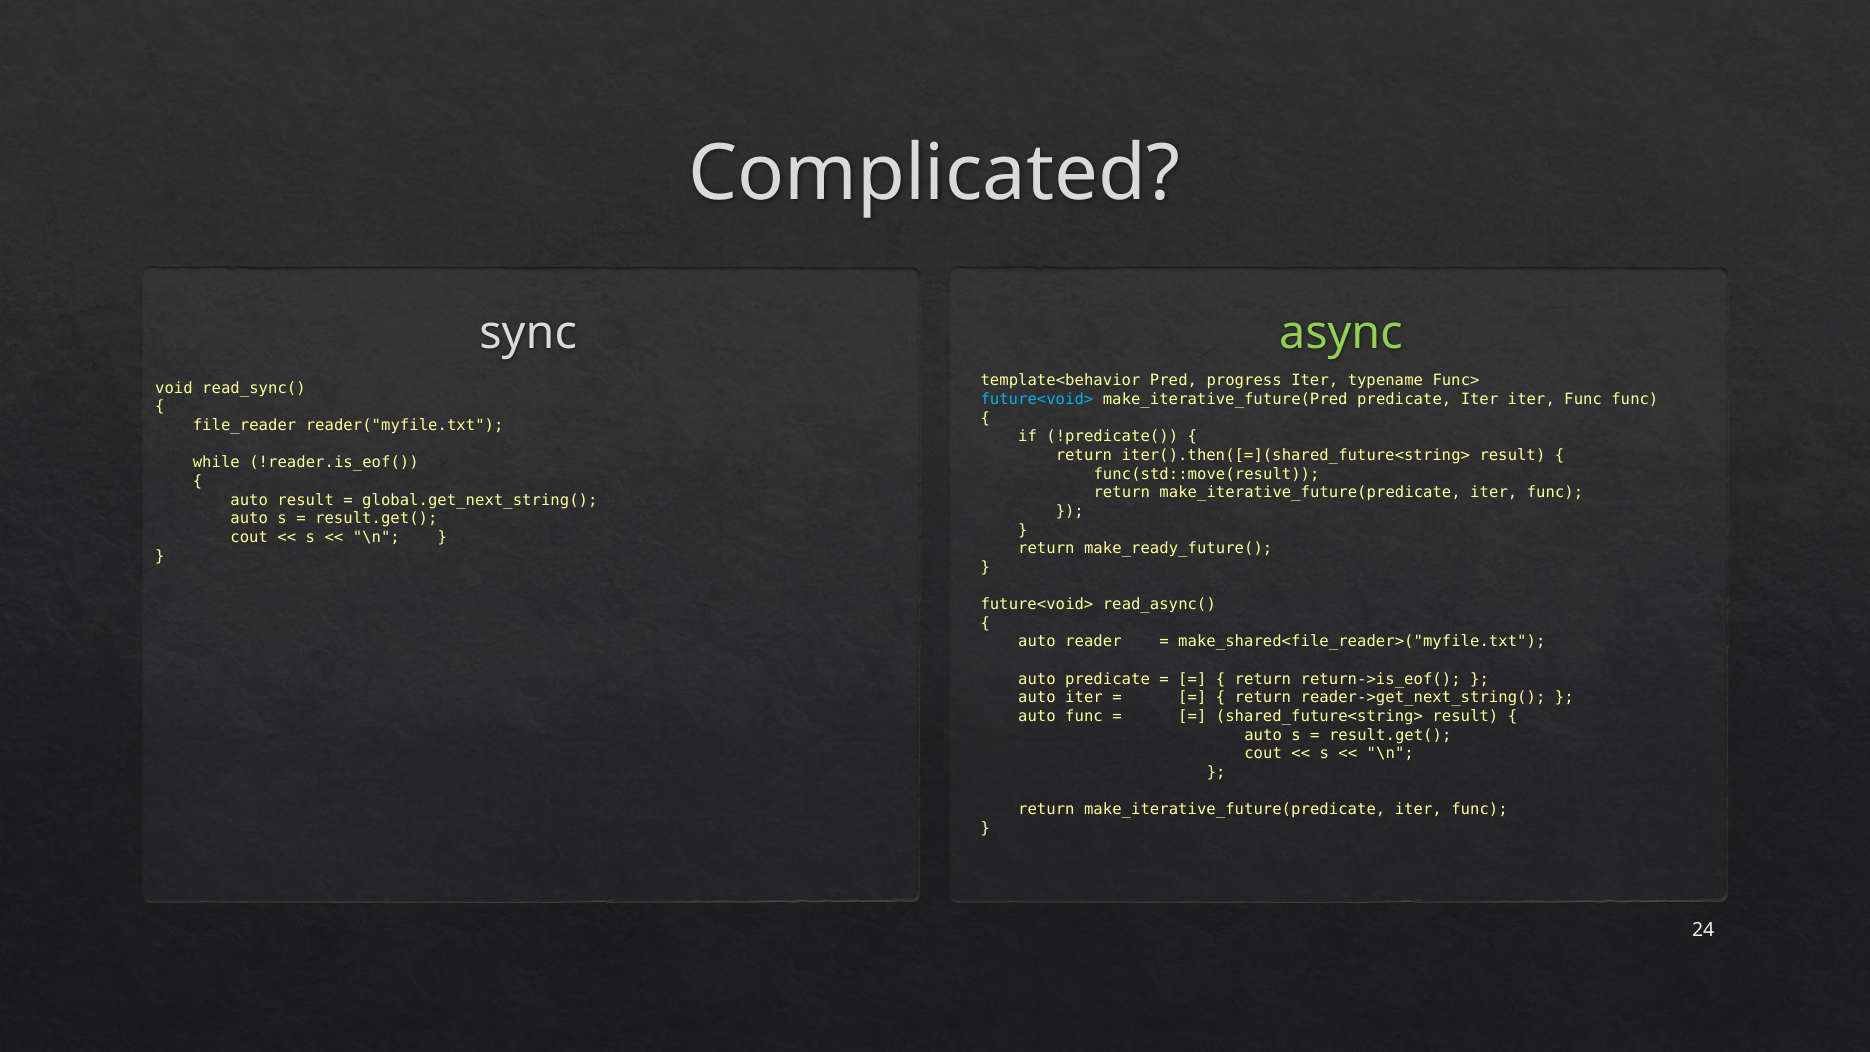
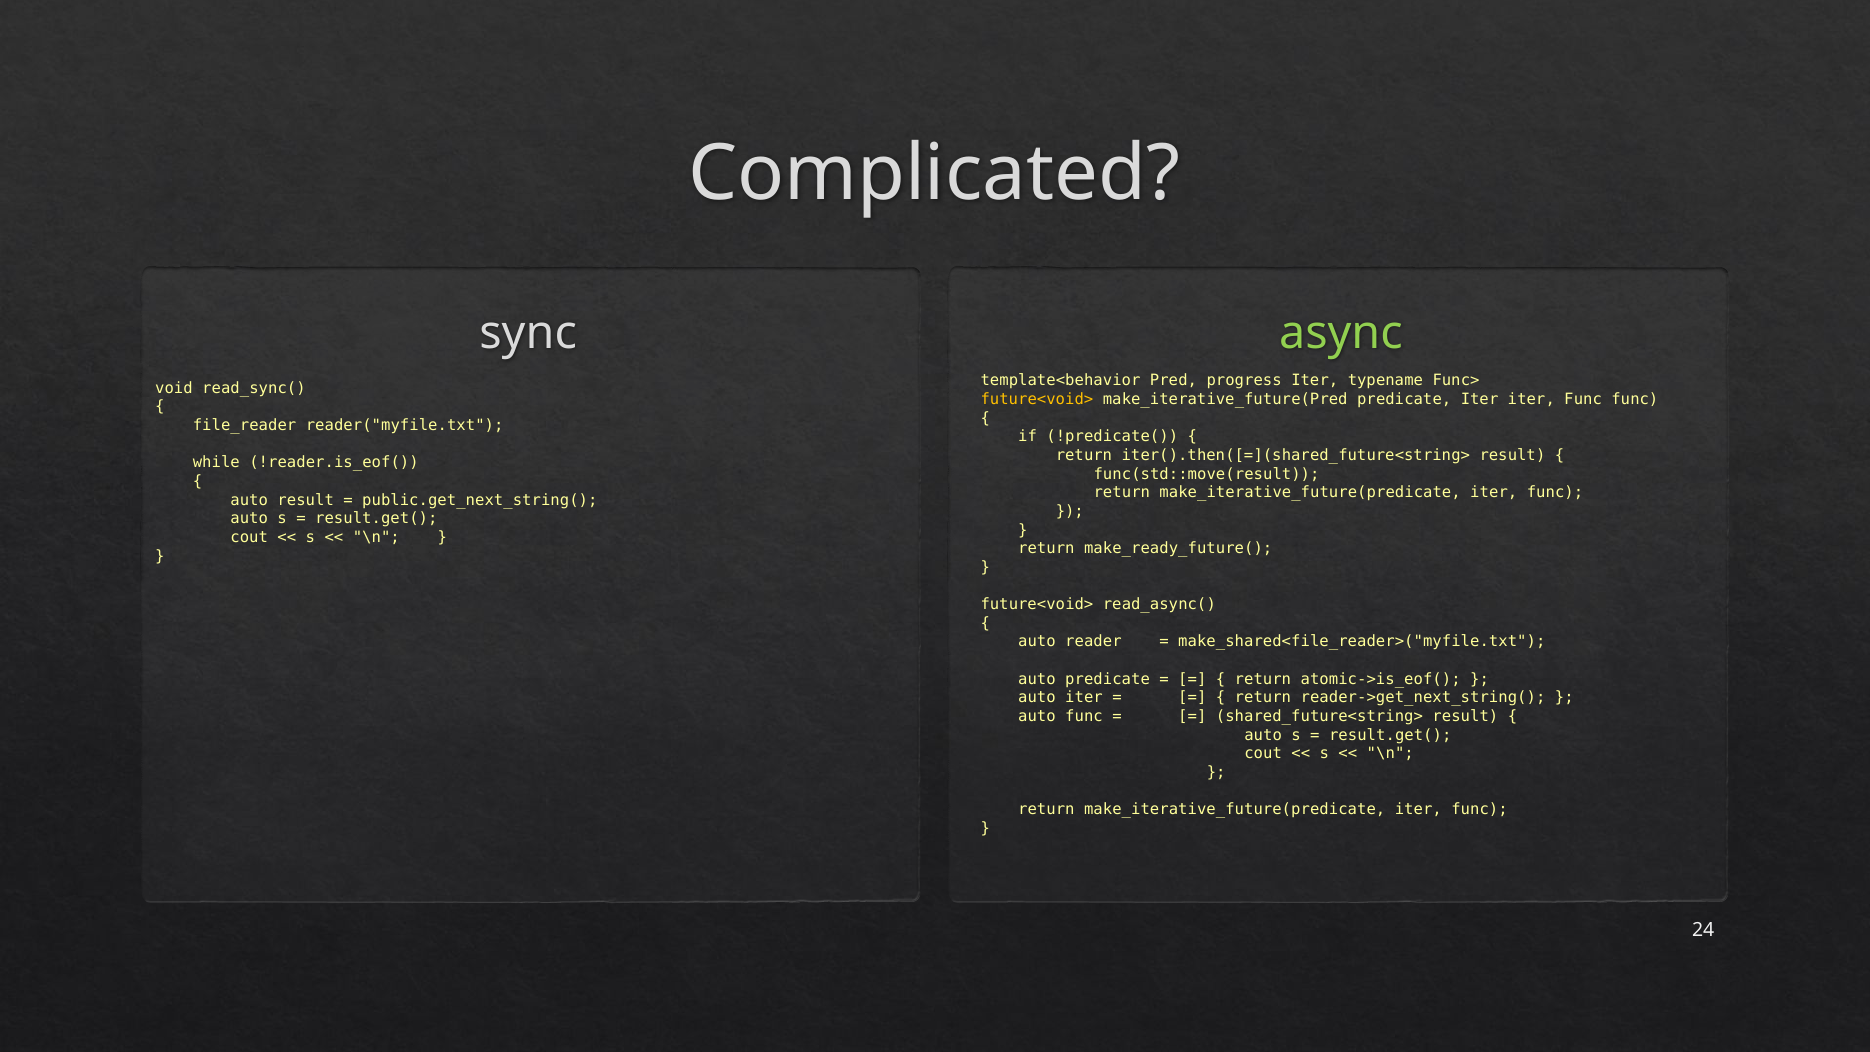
future<void> colour: light blue -> yellow (1037, 399)
global.get_next_string(: global.get_next_string( -> public.get_next_string( (480, 500)
return->is_eof(: return->is_eof( -> atomic->is_eof( (1381, 679)
